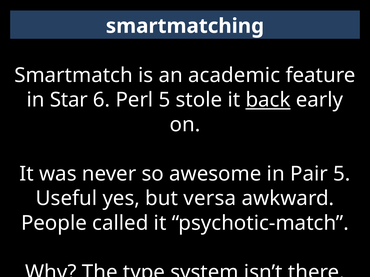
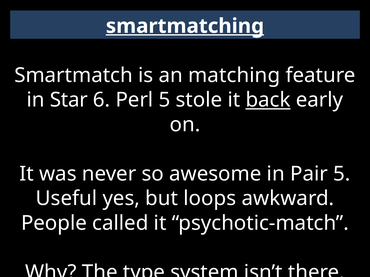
smartmatching underline: none -> present (185, 26)
academic: academic -> matching (234, 75)
versa: versa -> loops (210, 199)
